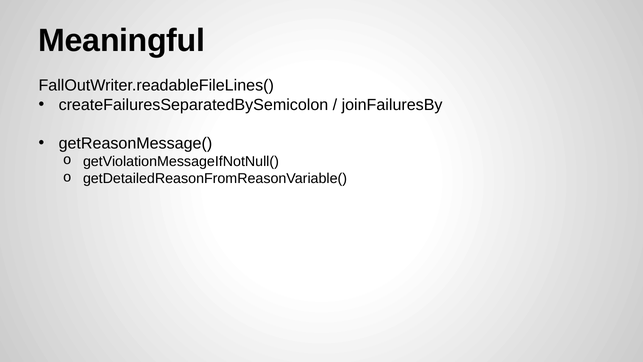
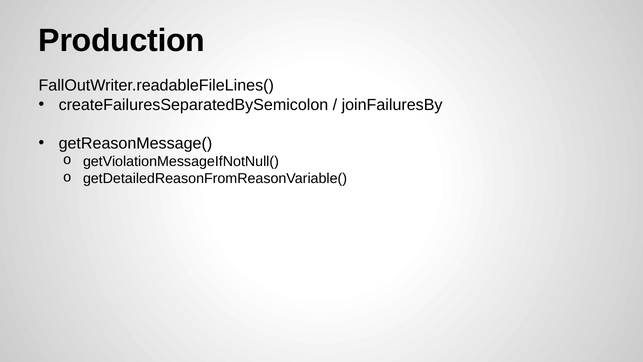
Meaningful: Meaningful -> Production (122, 41)
